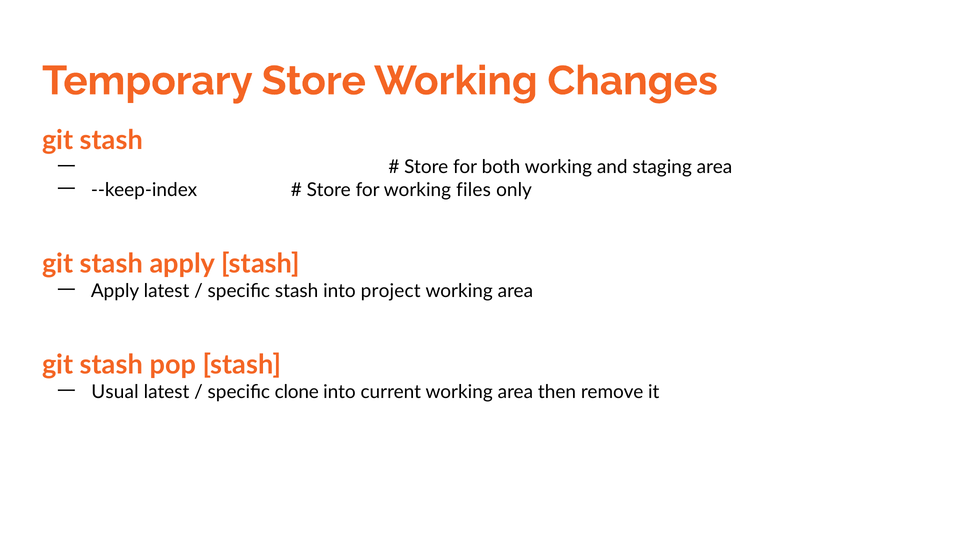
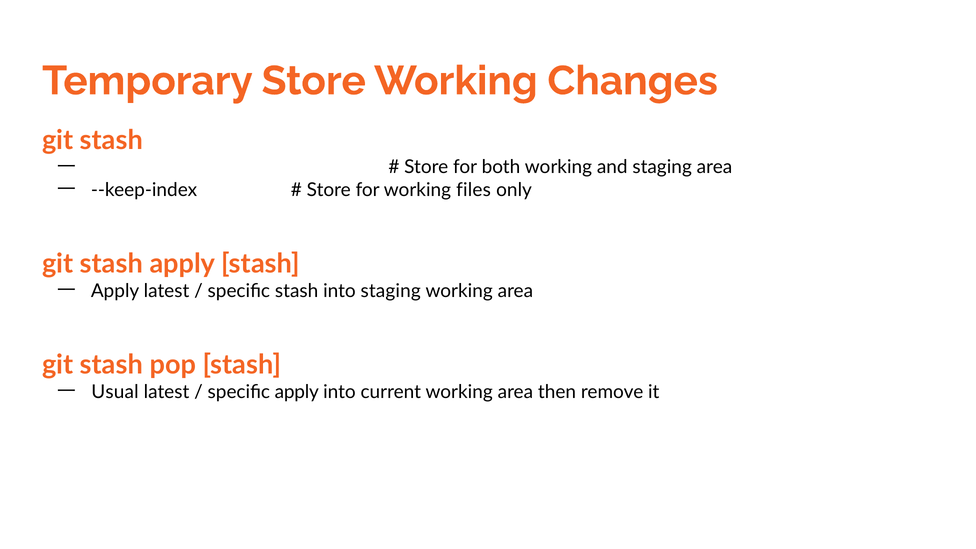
into project: project -> staging (391, 291)
specific clone: clone -> apply (297, 392)
